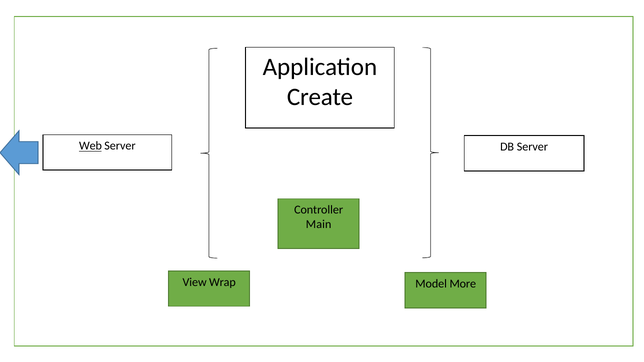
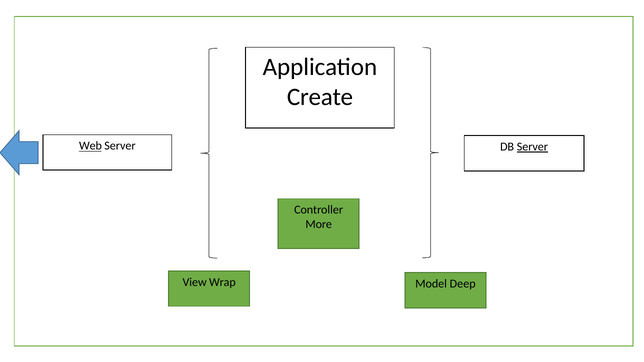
Server underline: none -> present (532, 147)
Main: Main -> More (319, 225)
More: More -> Deep (463, 284)
